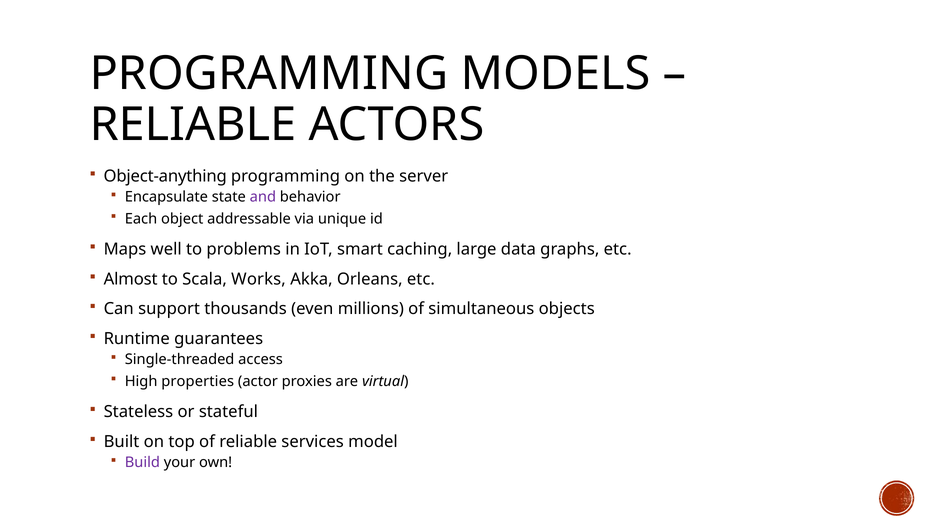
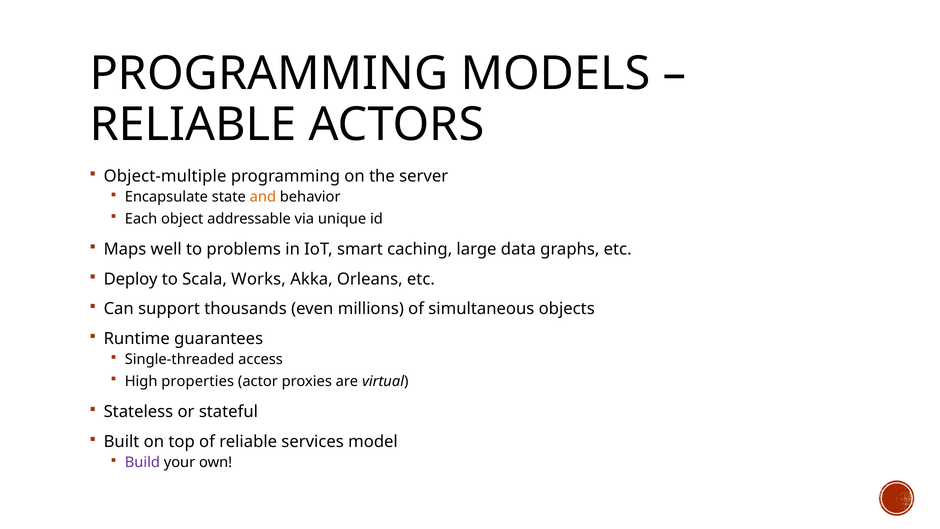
Object-anything: Object-anything -> Object-multiple (165, 176)
and colour: purple -> orange (263, 197)
Almost: Almost -> Deploy (131, 279)
